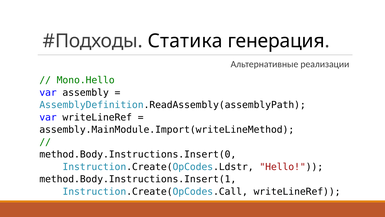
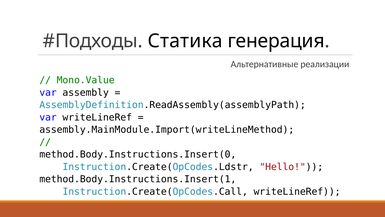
Mono.Hello: Mono.Hello -> Mono.Value (86, 80)
